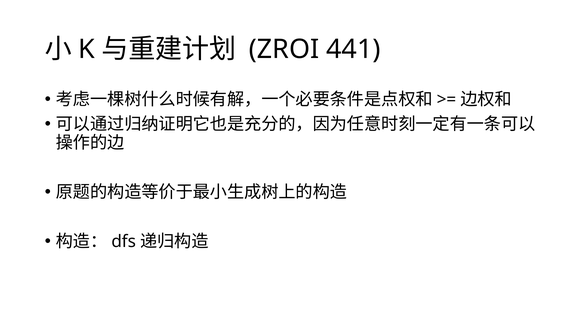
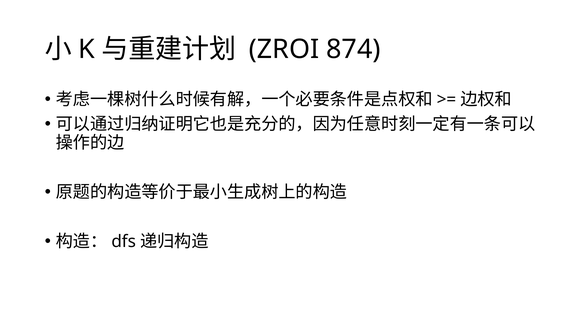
441: 441 -> 874 (353, 49)
